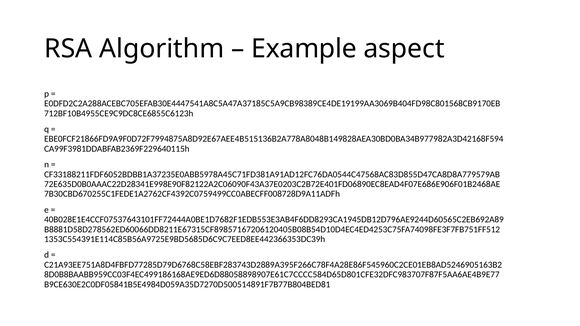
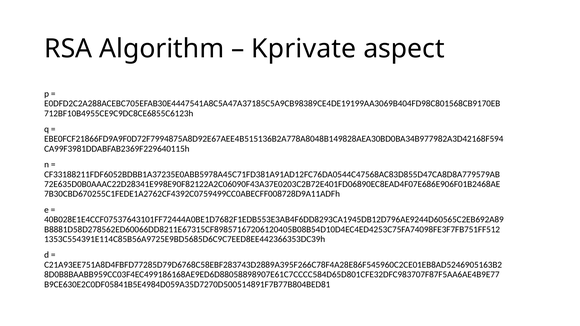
Example: Example -> Kprivate (304, 49)
